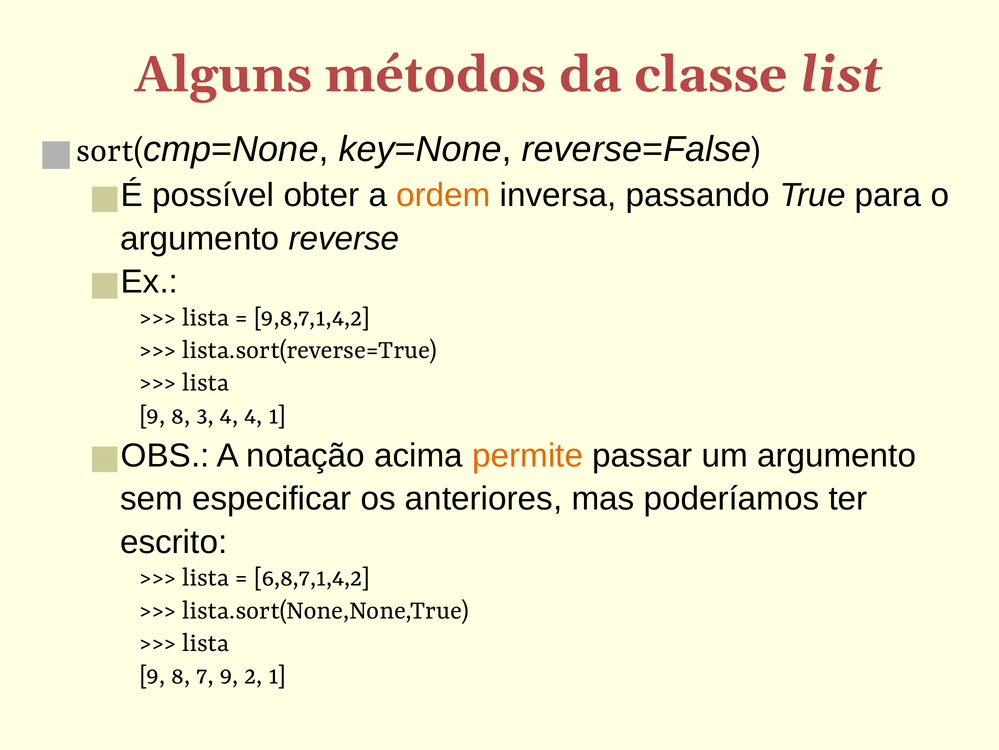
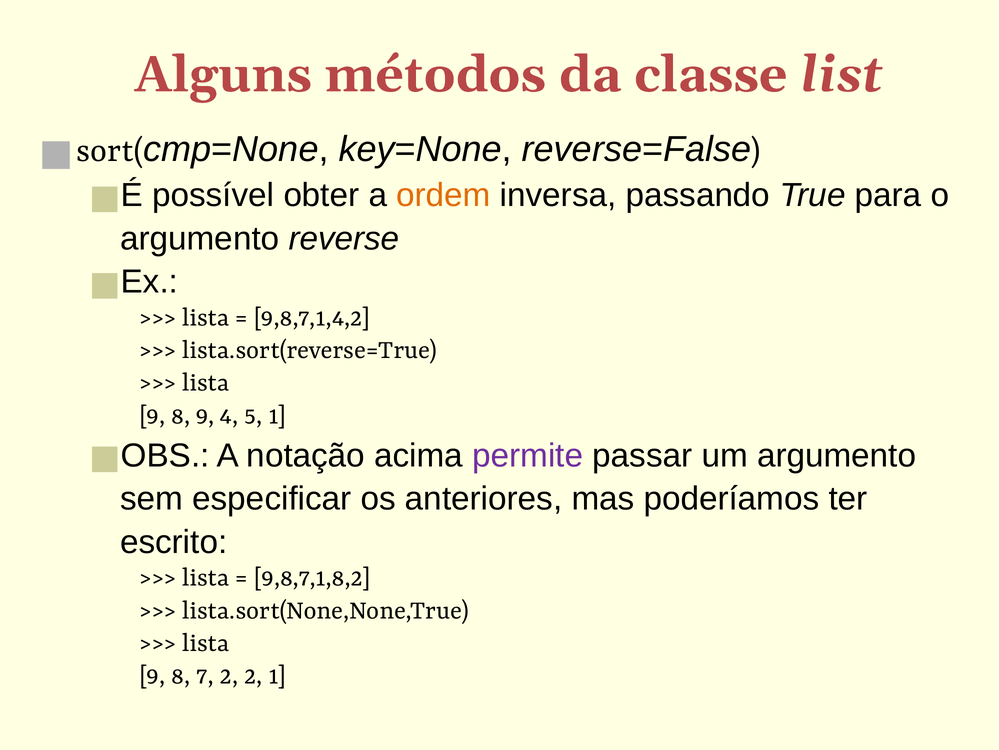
8 3: 3 -> 9 (205, 414)
4 4: 4 -> 5 (253, 414)
permite colour: orange -> purple (528, 455)
6,8,7,1,4,2: 6,8,7,1,4,2 -> 9,8,7,1,8,2 (312, 576)
7 9: 9 -> 2 (229, 674)
